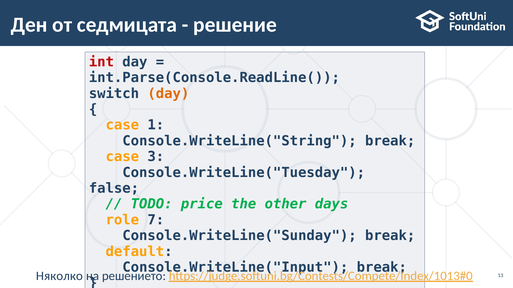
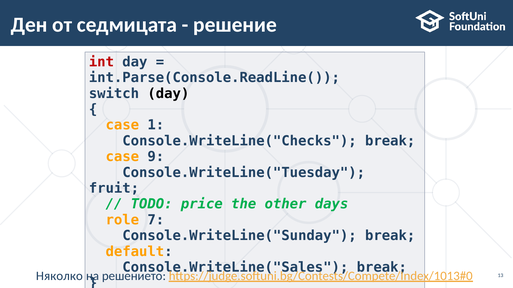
day colour: orange -> black (168, 94)
Console.WriteLine("String: Console.WriteLine("String -> Console.WriteLine("Checks (240, 141)
3: 3 -> 9 (156, 157)
false: false -> fruit (114, 189)
Console.WriteLine("Input: Console.WriteLine("Input -> Console.WriteLine("Sales (235, 268)
